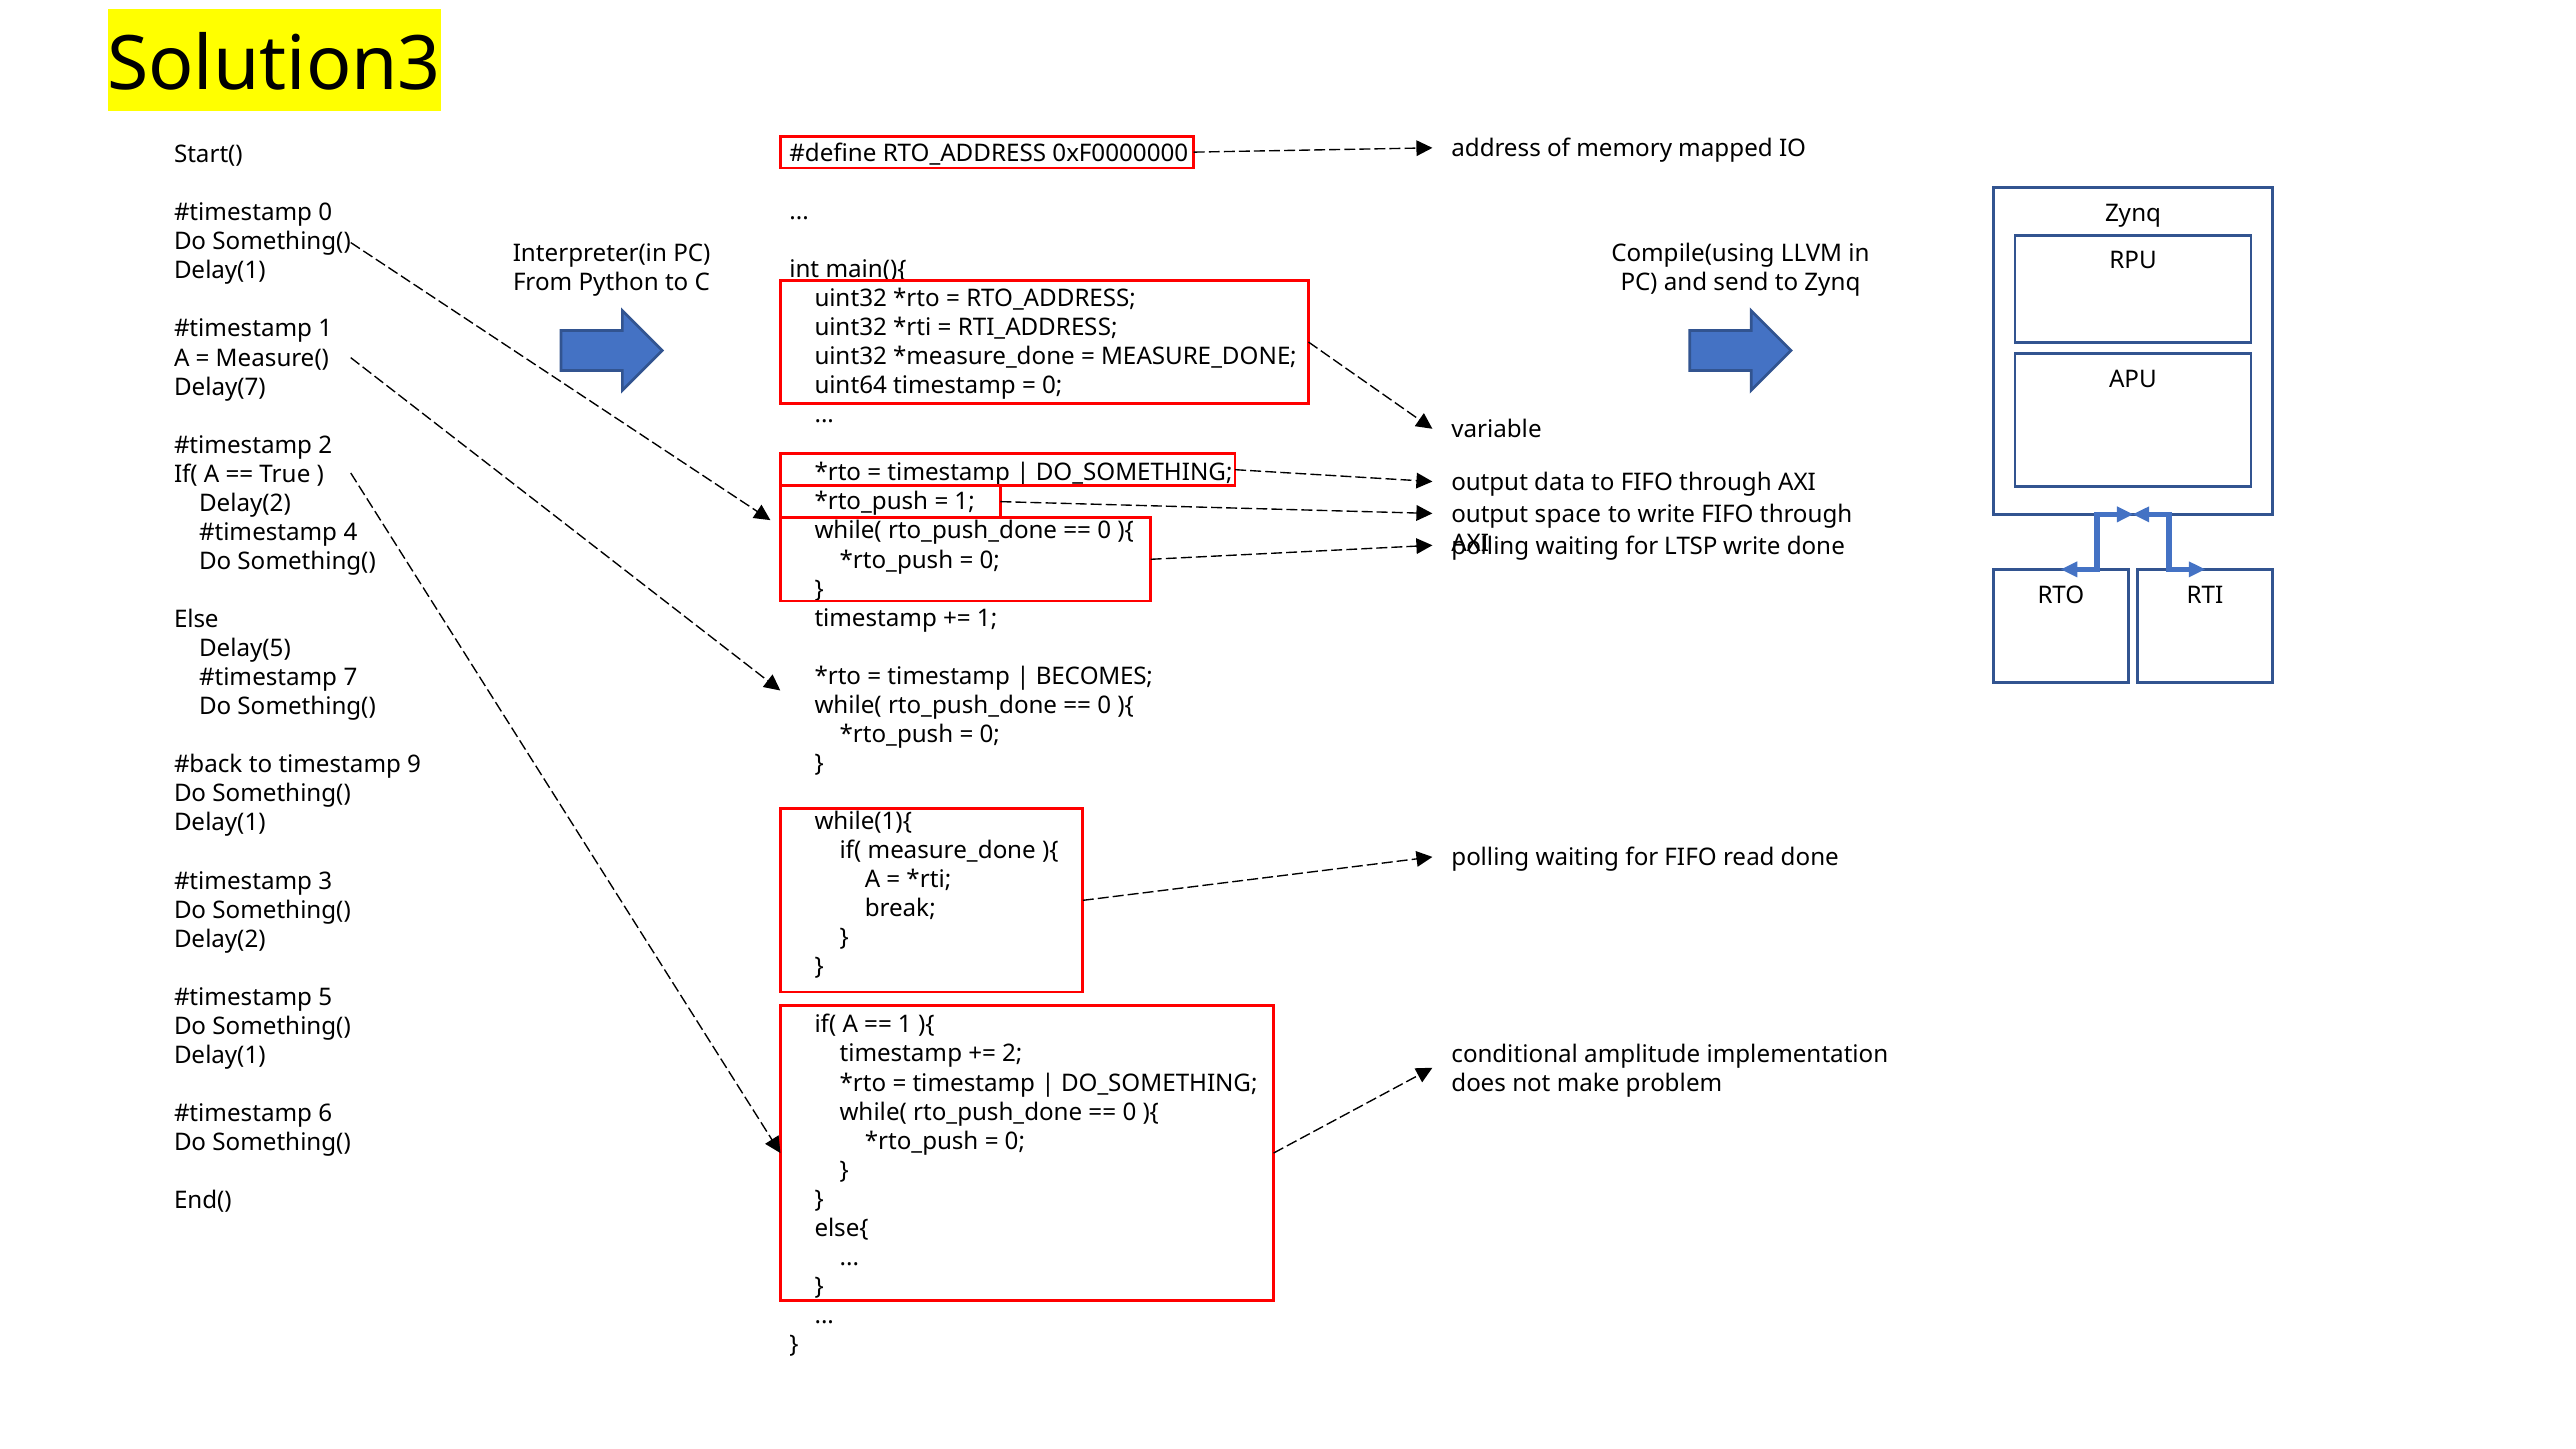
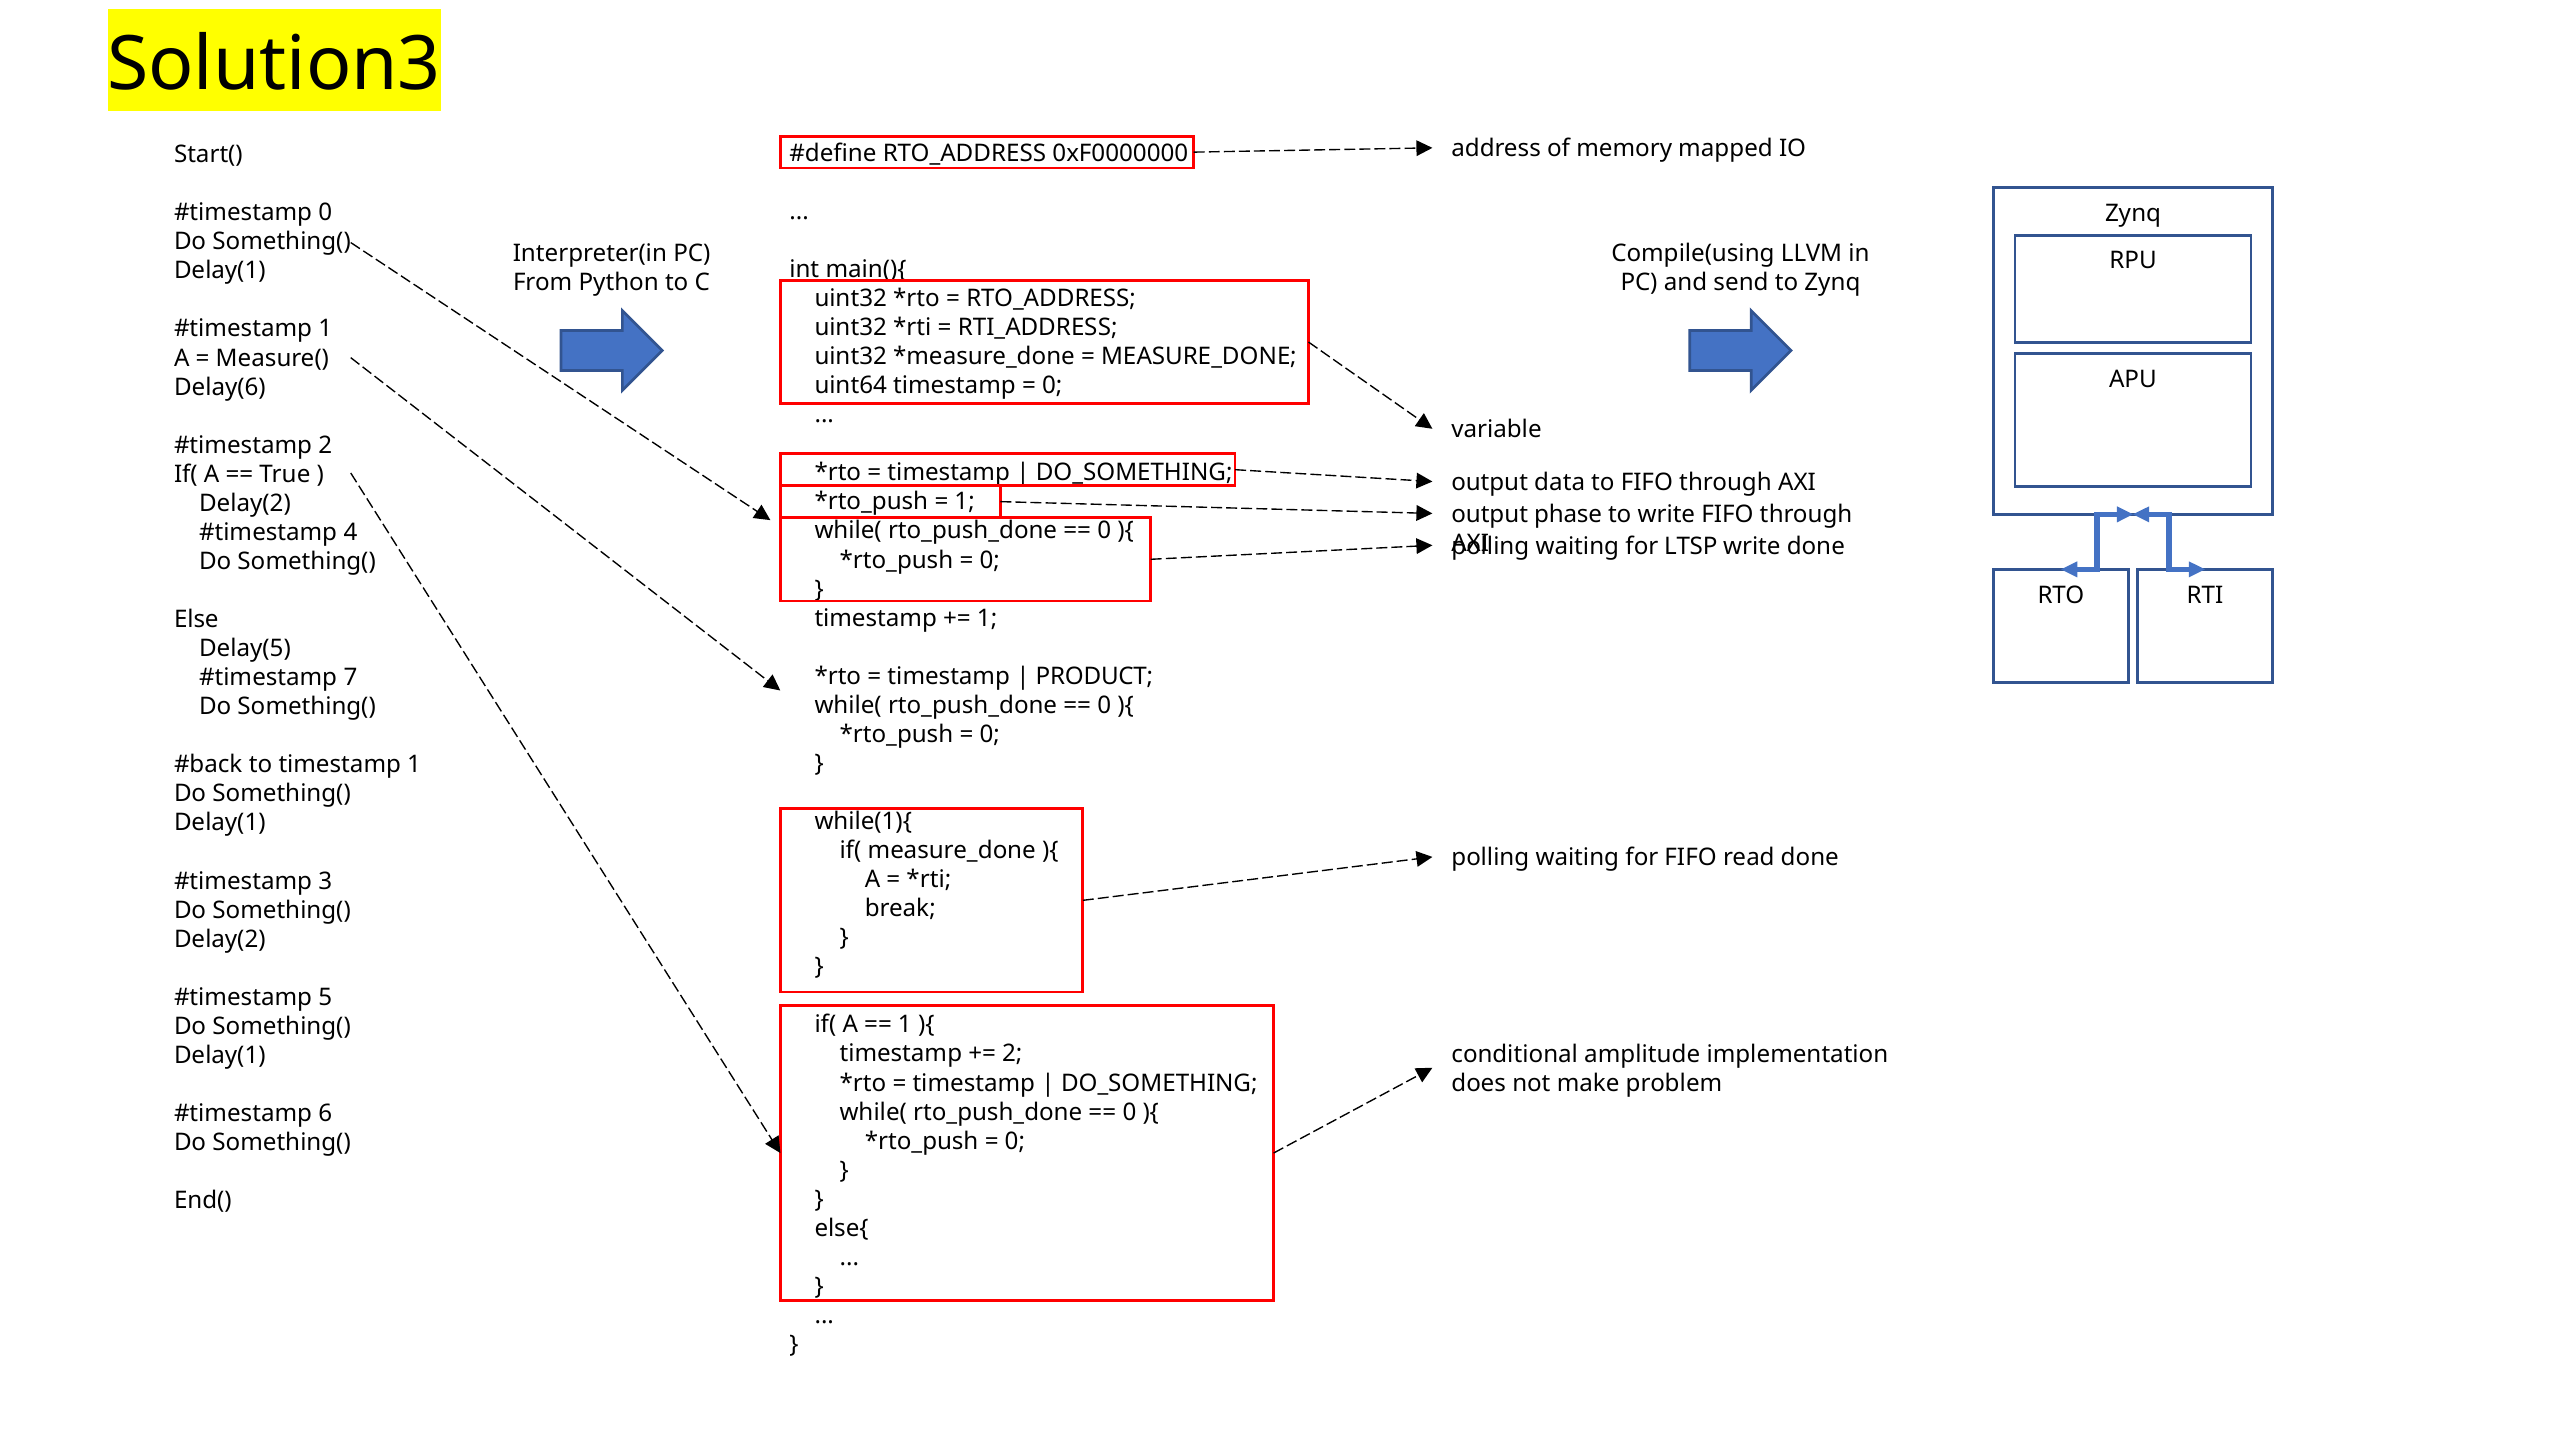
Delay(7: Delay(7 -> Delay(6 (220, 387)
space: space -> phase (1568, 514)
BECOMES: BECOMES -> PRODUCT (1094, 676)
timestamp 9: 9 -> 1 (414, 765)
